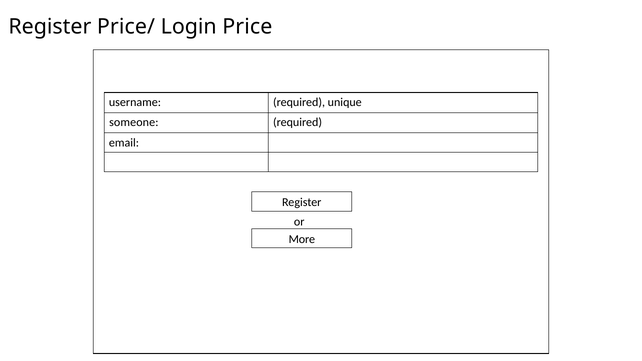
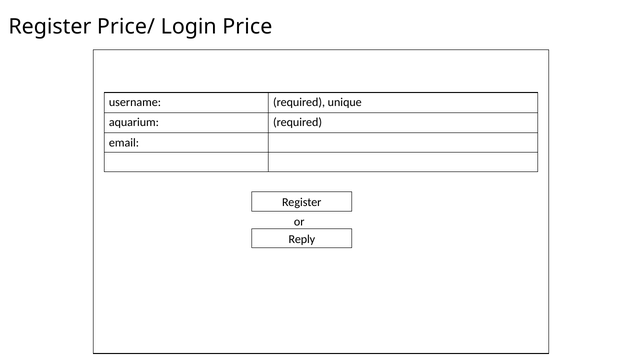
someone: someone -> aquarium (134, 123)
More: More -> Reply (302, 239)
